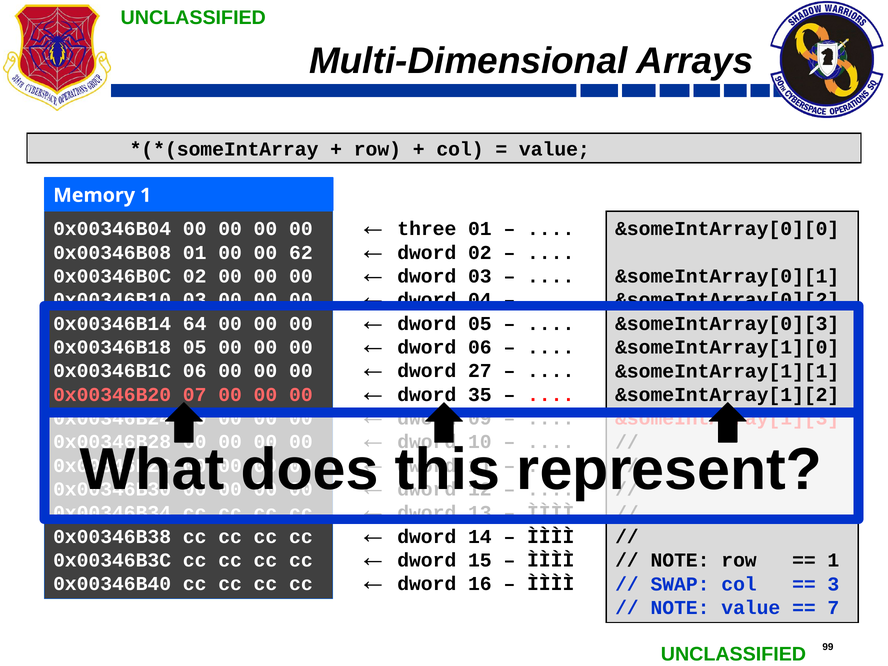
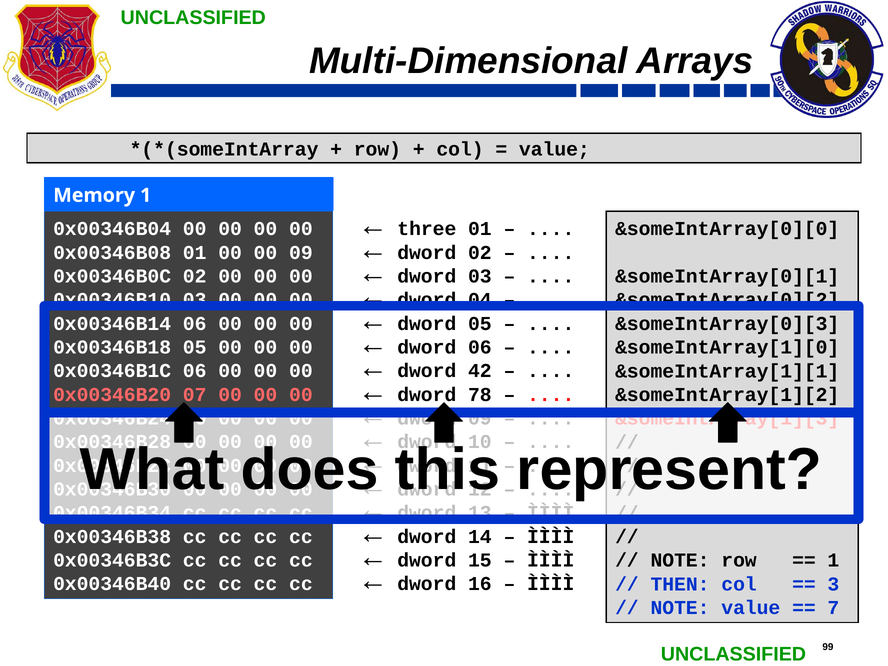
00 62: 62 -> 09 (301, 253)
0x00346B14 64: 64 -> 06 (195, 324)
27: 27 -> 42 (480, 371)
35: 35 -> 78 (480, 395)
SWAP: SWAP -> THEN (680, 584)
